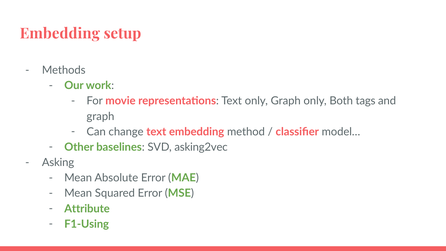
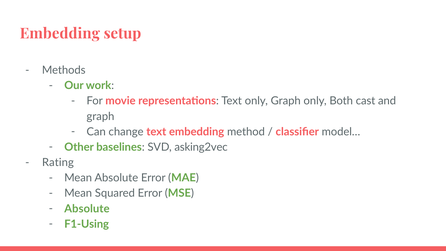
tags: tags -> cast (366, 101)
Asking: Asking -> Rating (58, 162)
Attribute: Attribute -> Absolute (87, 209)
